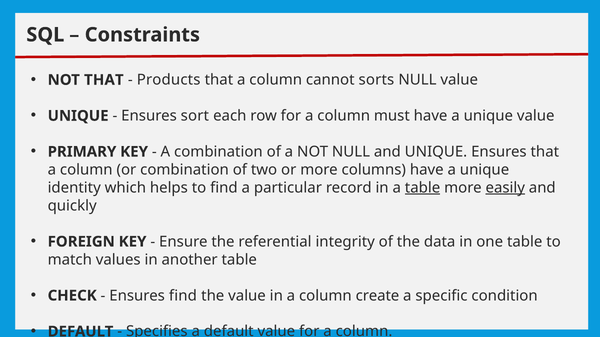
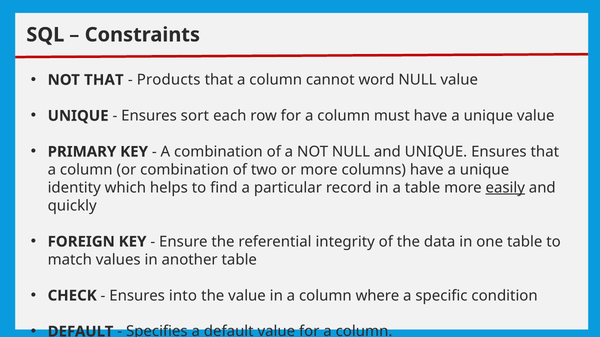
sorts: sorts -> word (377, 80)
table underline: present -> none (423, 188)
Ensures find: find -> into (183, 296)
create: create -> where (377, 296)
